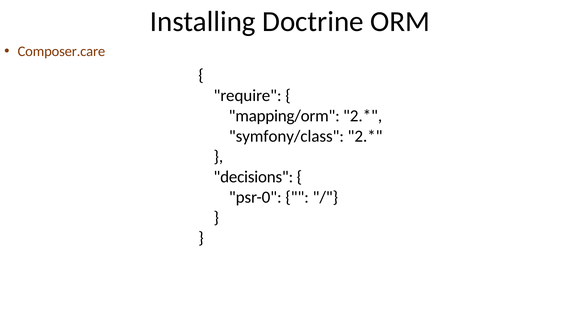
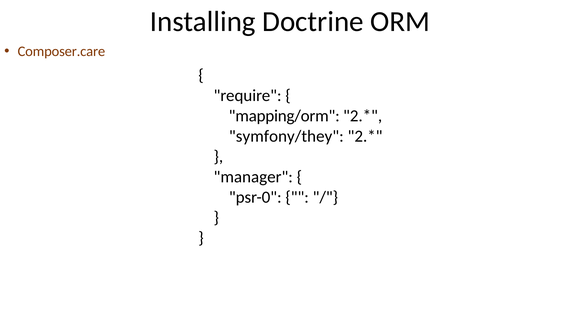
symfony/class: symfony/class -> symfony/they (286, 136)
decisions: decisions -> manager (253, 177)
